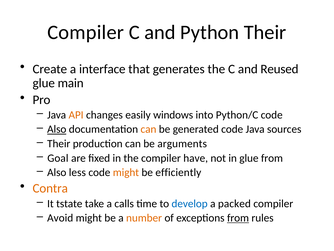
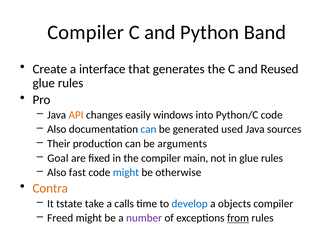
Python Their: Their -> Band (265, 32)
main: main -> rules (71, 83)
Also underline: present -> none (57, 129)
can colour: orange -> blue (148, 129)
generated code: code -> used (232, 129)
have: have -> main (196, 158)
in glue from: from -> rules (272, 158)
less: less -> fast (77, 172)
might colour: orange -> blue (126, 172)
efficiently: efficiently -> otherwise (178, 172)
packed: packed -> objects (234, 203)
Avoid: Avoid -> Freed (60, 218)
number colour: orange -> purple (144, 218)
